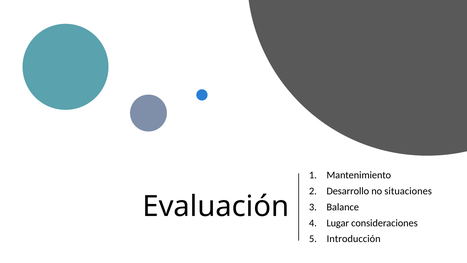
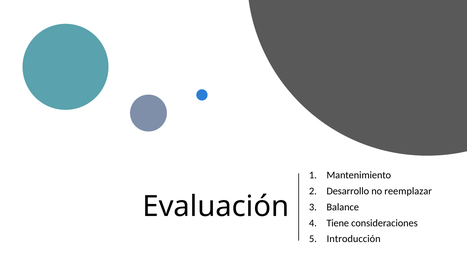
situaciones: situaciones -> reemplazar (408, 191)
Lugar: Lugar -> Tiene (338, 223)
